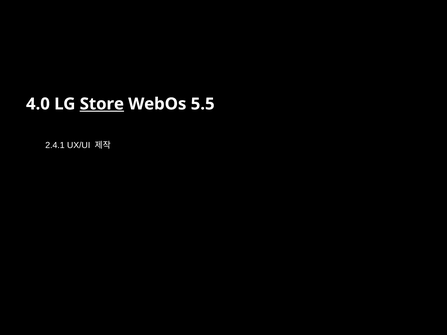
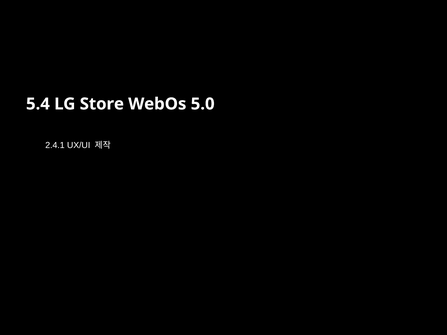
4.0: 4.0 -> 5.4 (38, 104)
Store underline: present -> none (102, 104)
5.5: 5.5 -> 5.0 (203, 104)
